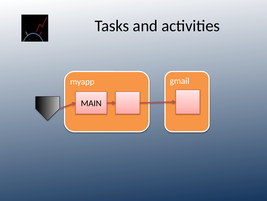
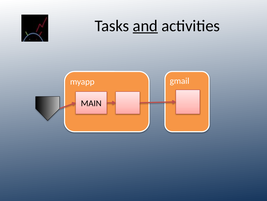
and underline: none -> present (145, 26)
